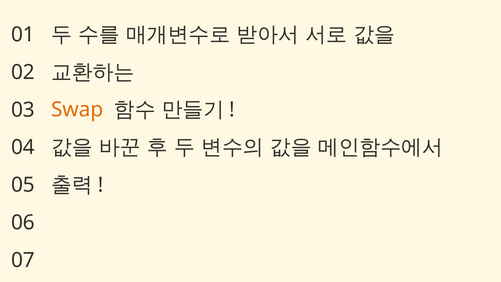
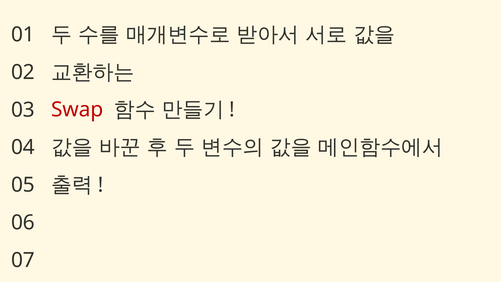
Swap colour: orange -> red (77, 110)
